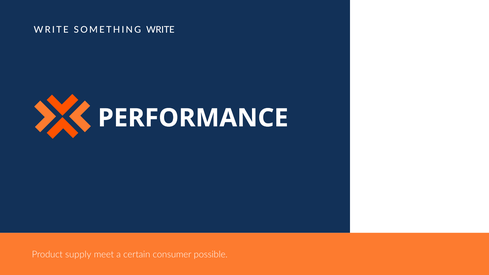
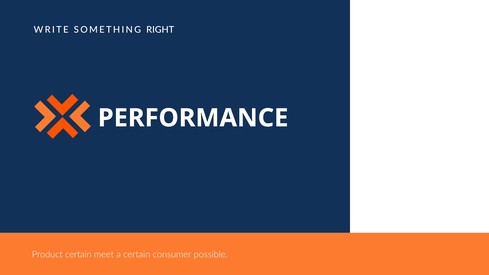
SOMETHING WRITE: WRITE -> RIGHT (160, 30)
Product supply: supply -> certain (78, 255)
